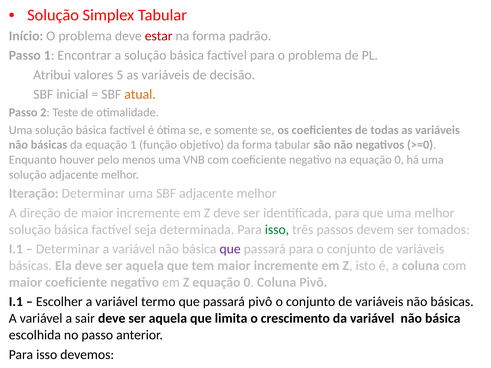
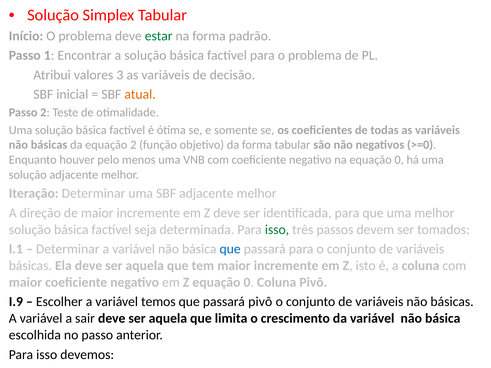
estar colour: red -> green (159, 36)
5: 5 -> 3 (120, 75)
equação 1: 1 -> 2 (133, 145)
que colour: purple -> blue (230, 249)
I.1: I.1 -> I.9 (16, 302)
termo: termo -> temos (158, 302)
